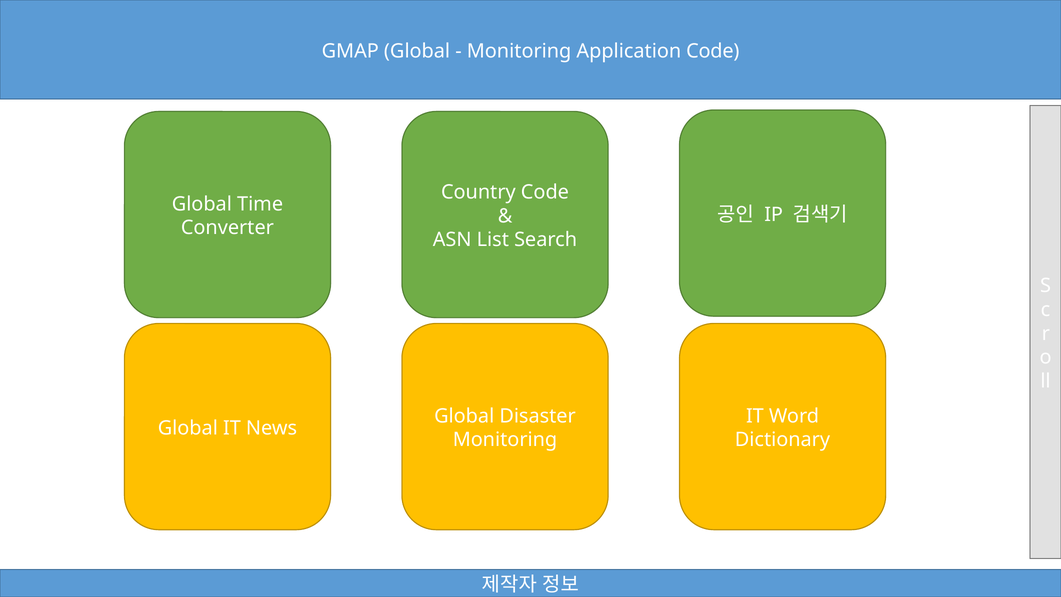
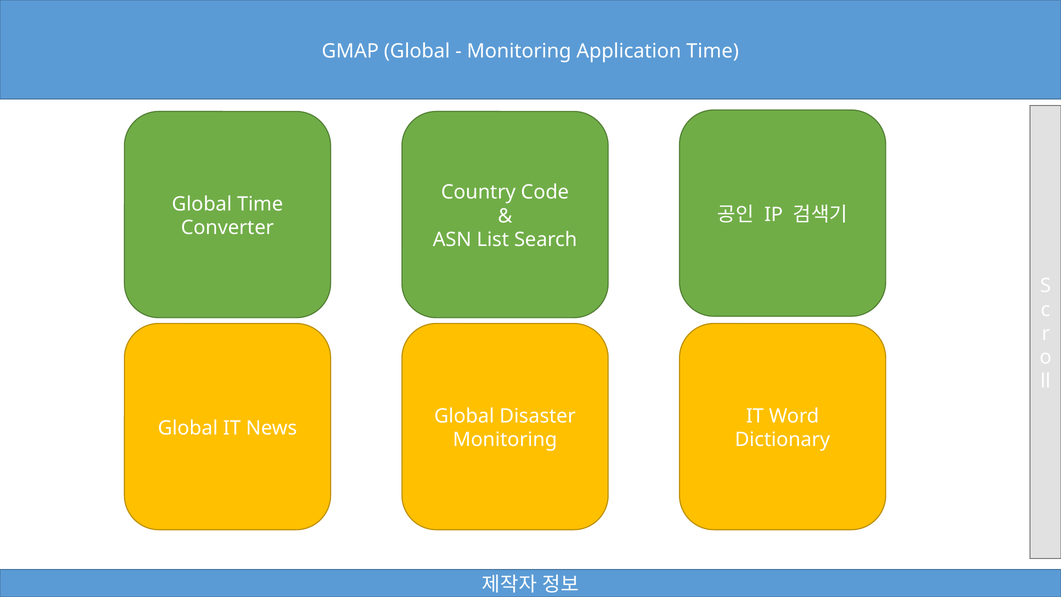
Application Code: Code -> Time (713, 51)
